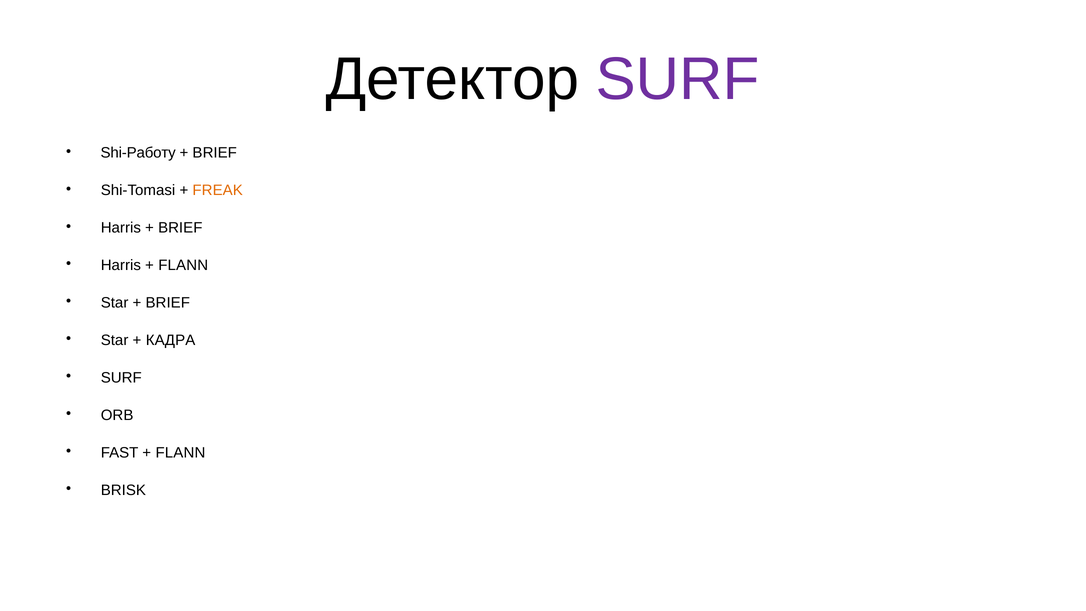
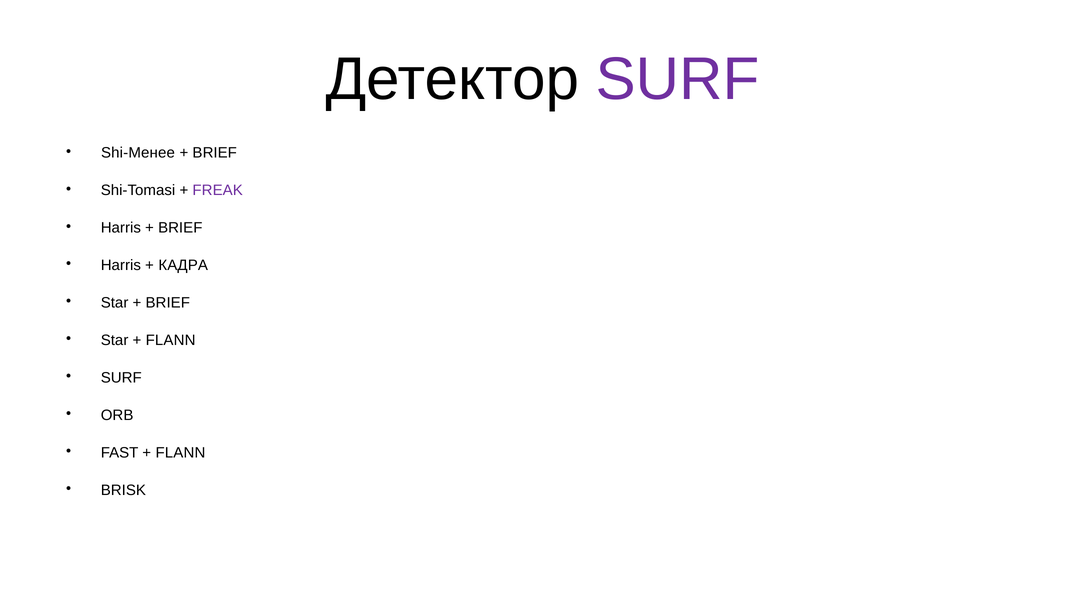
Shi-Работу: Shi-Работу -> Shi-Менее (138, 153)
FREAK colour: orange -> purple (218, 190)
FLANN: FLANN -> КАДРА (183, 265)
КАДРА: КАДРА -> FLANN (171, 340)
